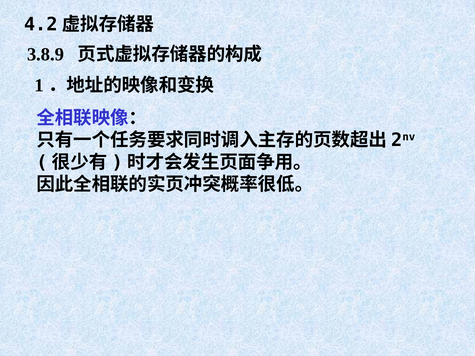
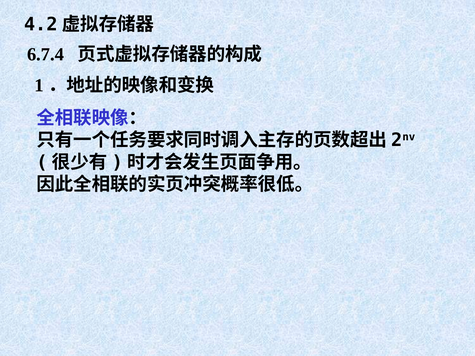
3.8.9: 3.8.9 -> 6.7.4 (46, 54)
